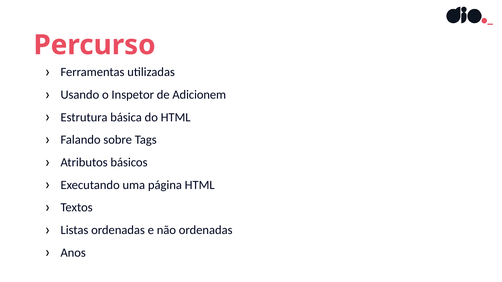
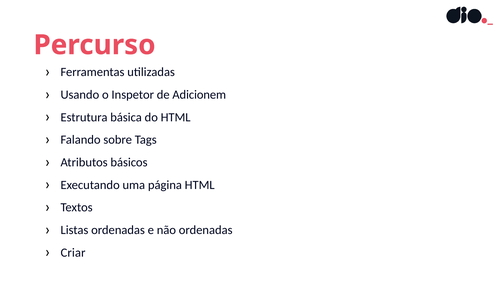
Anos: Anos -> Criar (73, 253)
